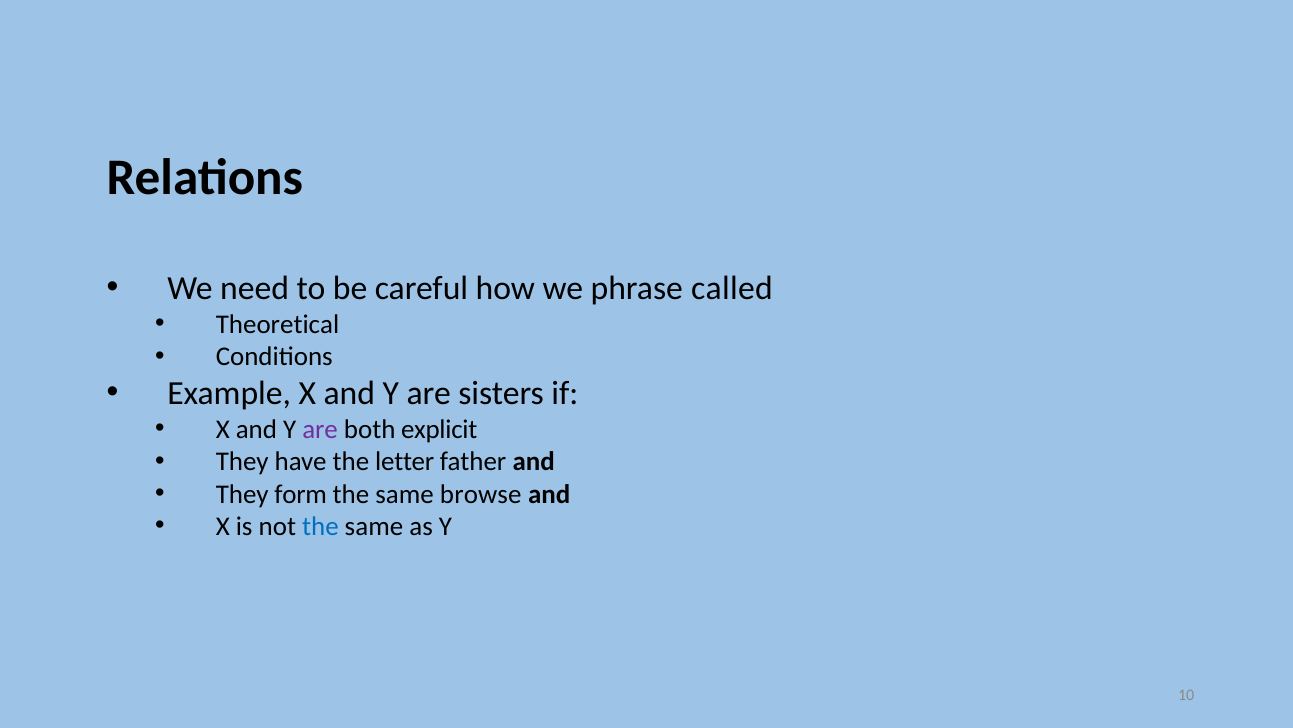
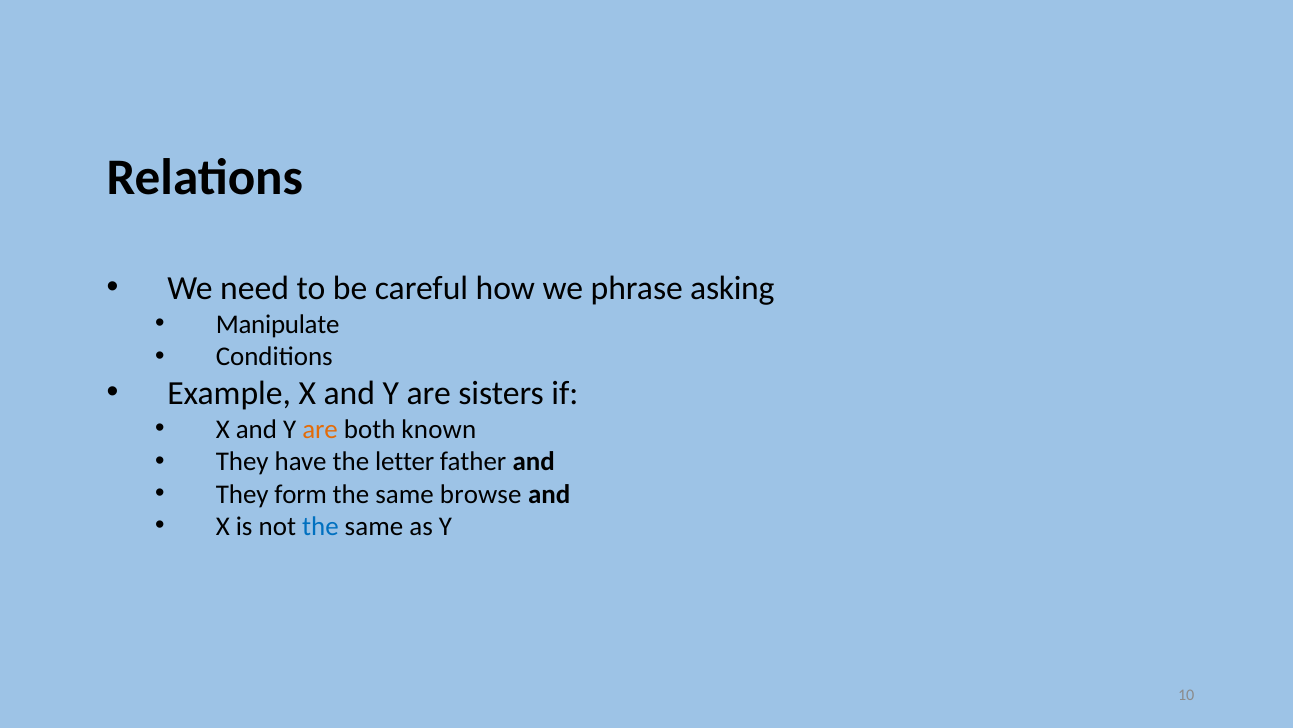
called: called -> asking (732, 288)
Theoretical: Theoretical -> Manipulate (278, 324)
are colour: purple -> orange (320, 429)
explicit: explicit -> known (439, 429)
